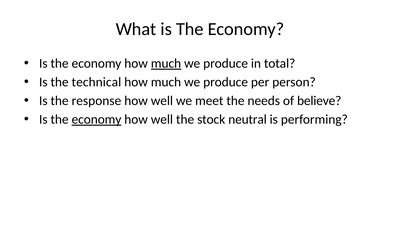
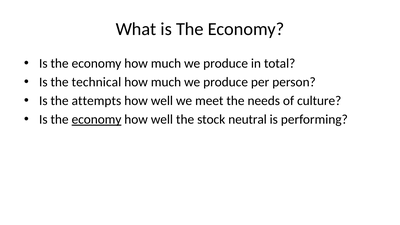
much underline: present -> none (166, 63)
response: response -> attempts (96, 101)
believe: believe -> culture (319, 101)
